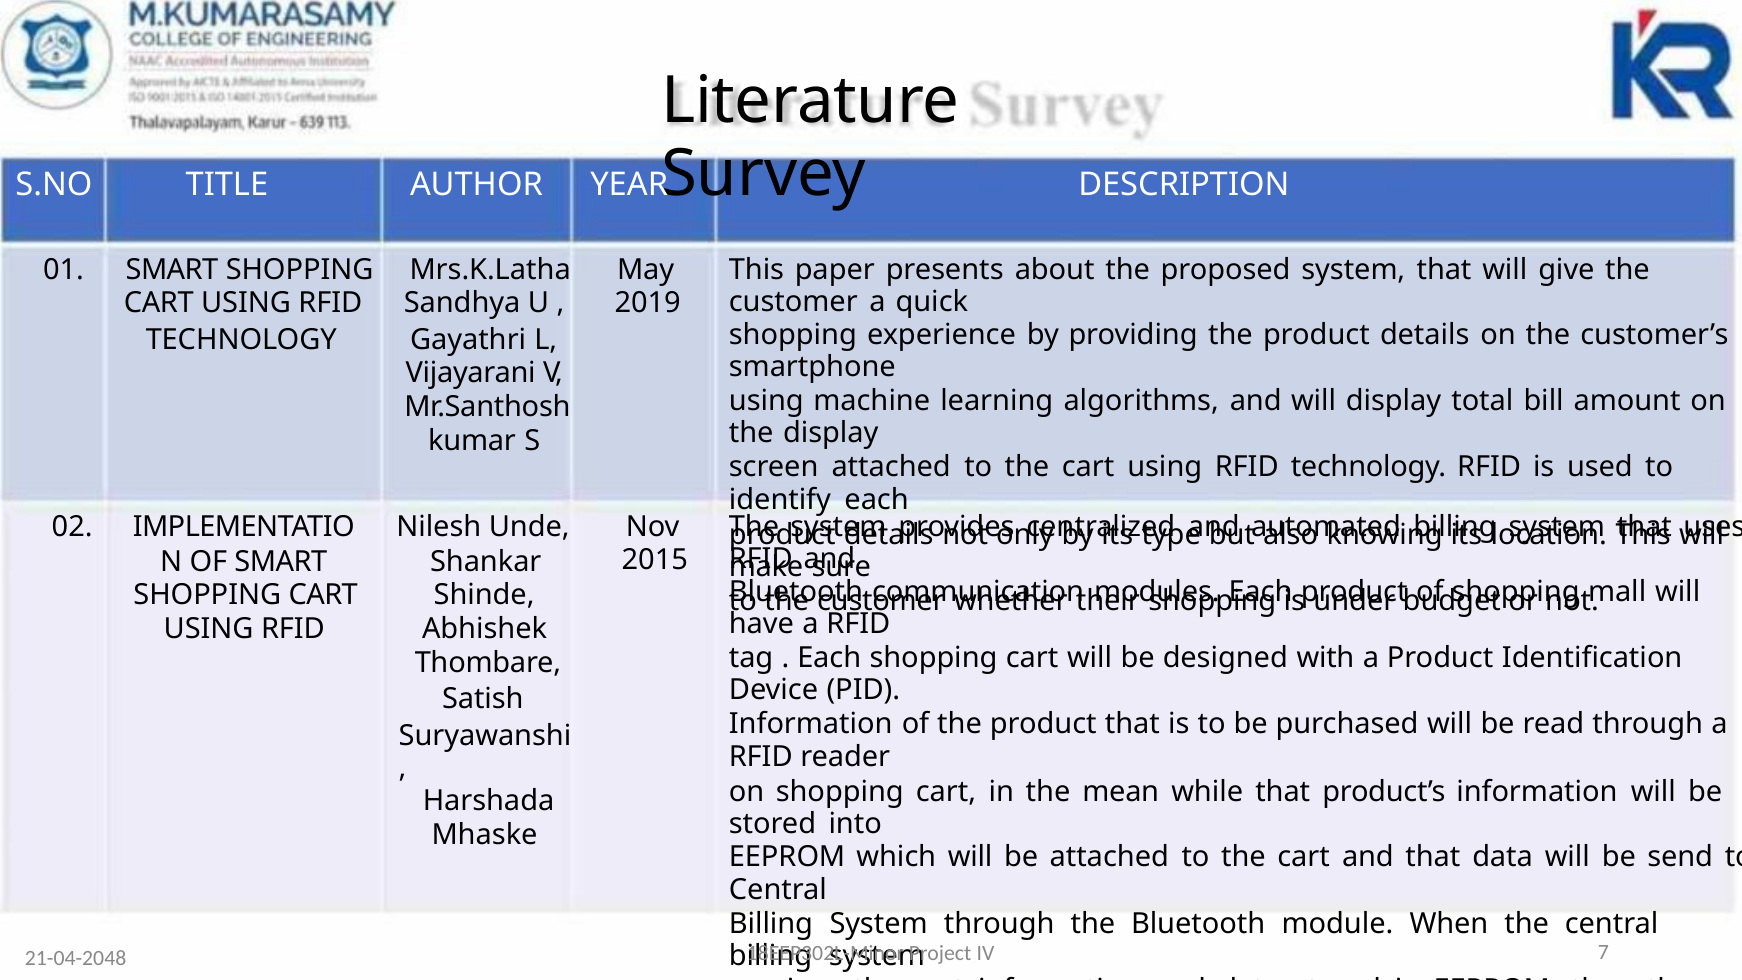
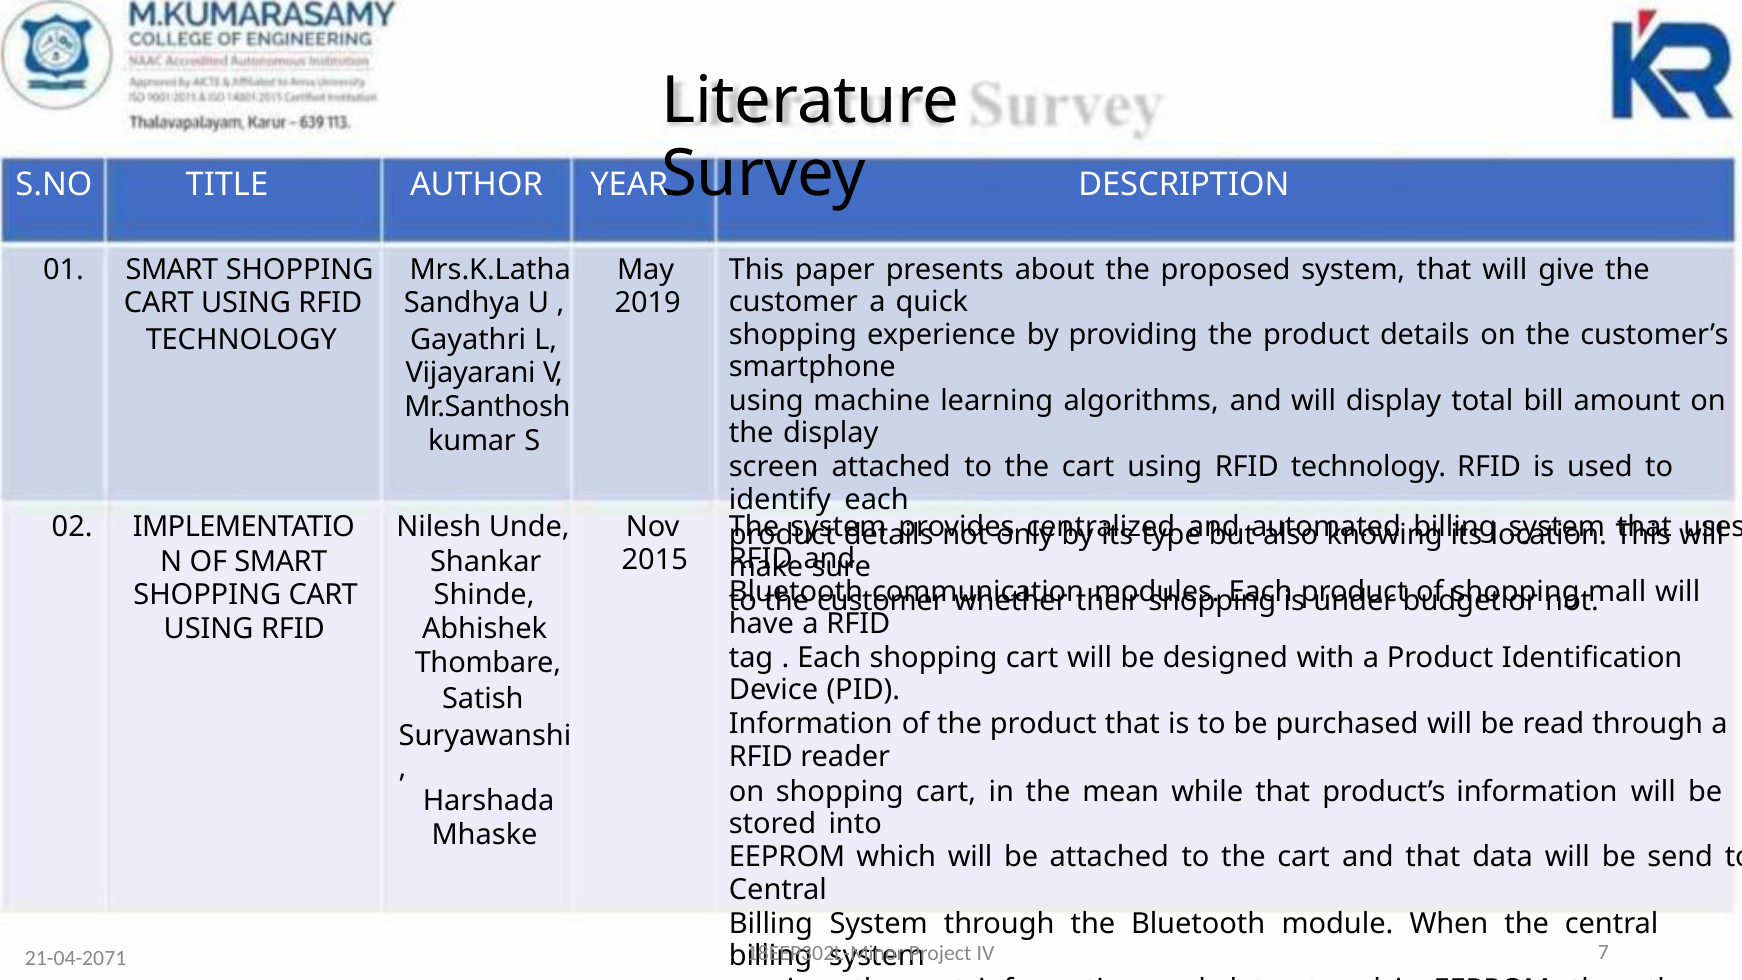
21-04-2048: 21-04-2048 -> 21-04-2071 (76, 958)
